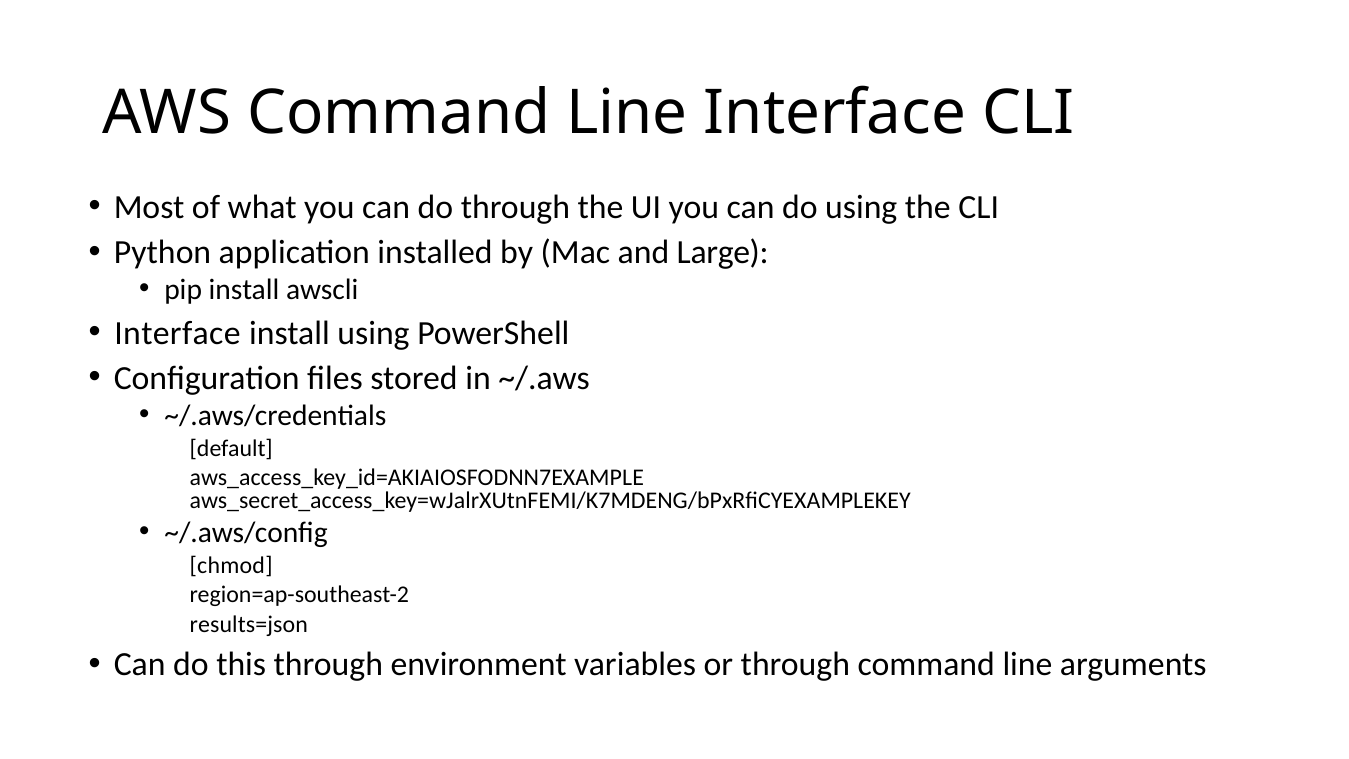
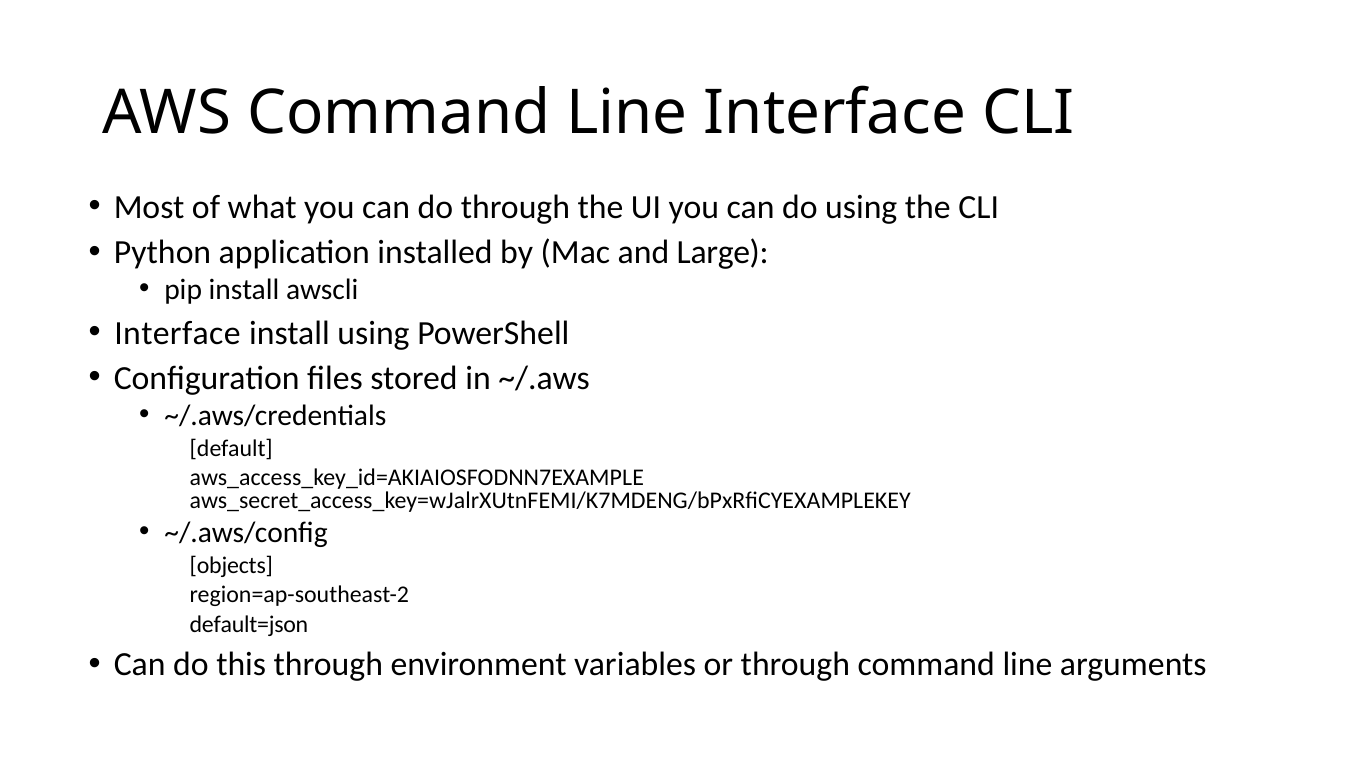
chmod: chmod -> objects (231, 565)
results=json: results=json -> default=json (249, 624)
